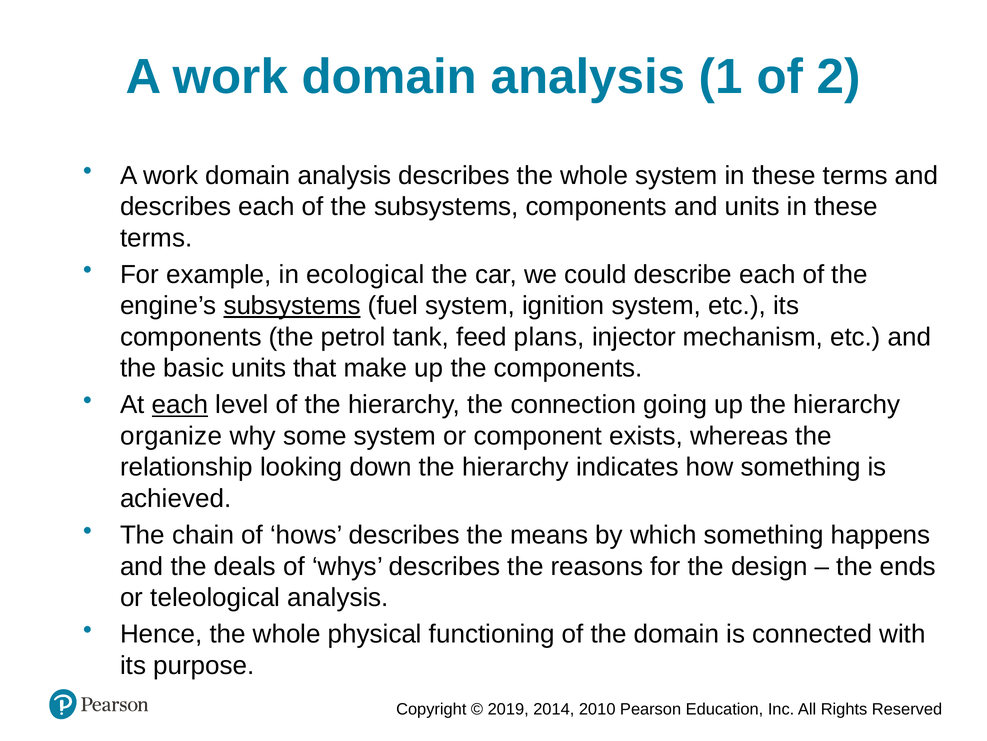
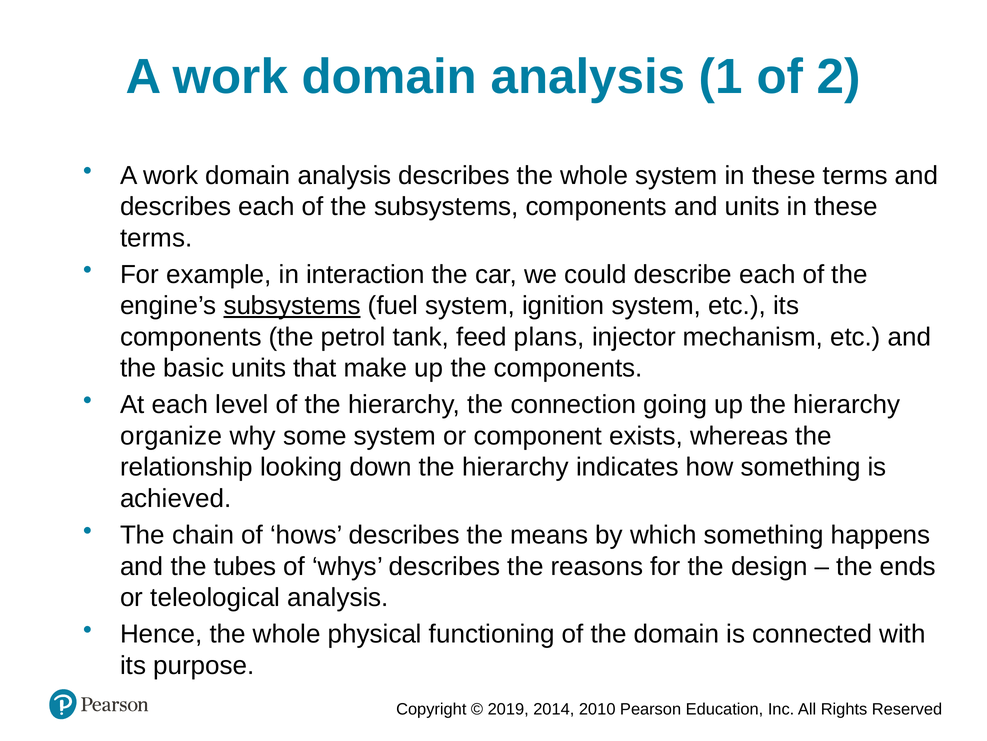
ecological: ecological -> interaction (365, 274)
each underline: present -> none (180, 404)
deals: deals -> tubes (245, 566)
